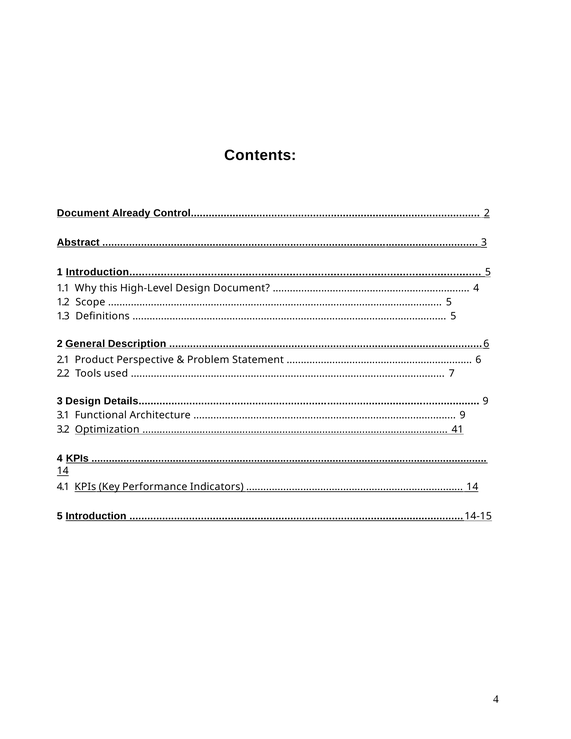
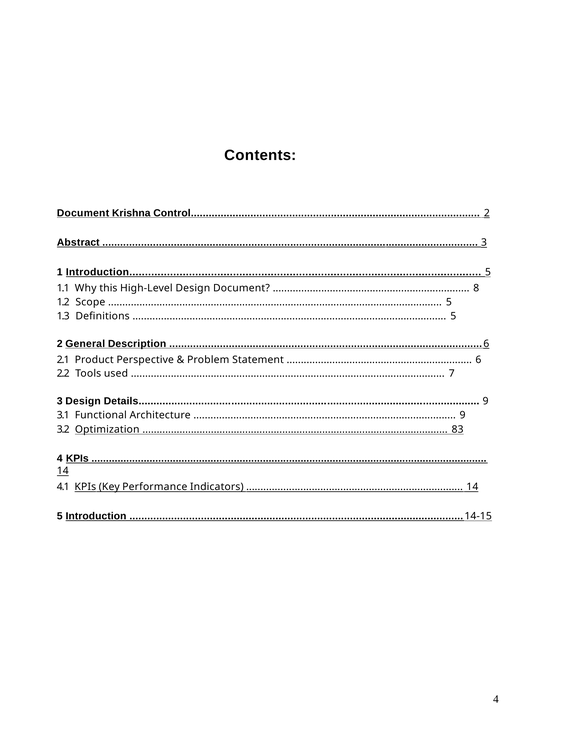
Already: Already -> Krishna (131, 213)
4: 4 -> 8 (476, 288)
41: 41 -> 83 (458, 429)
